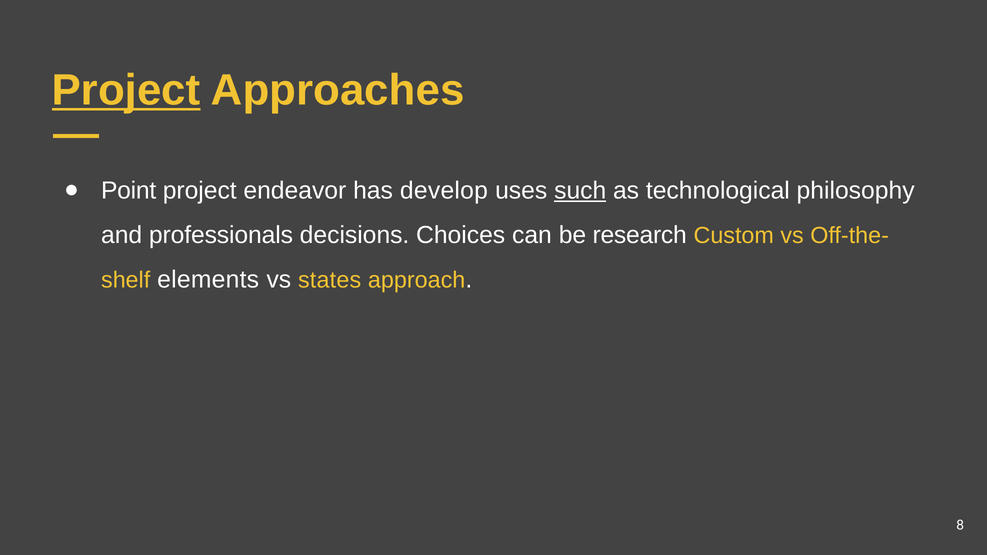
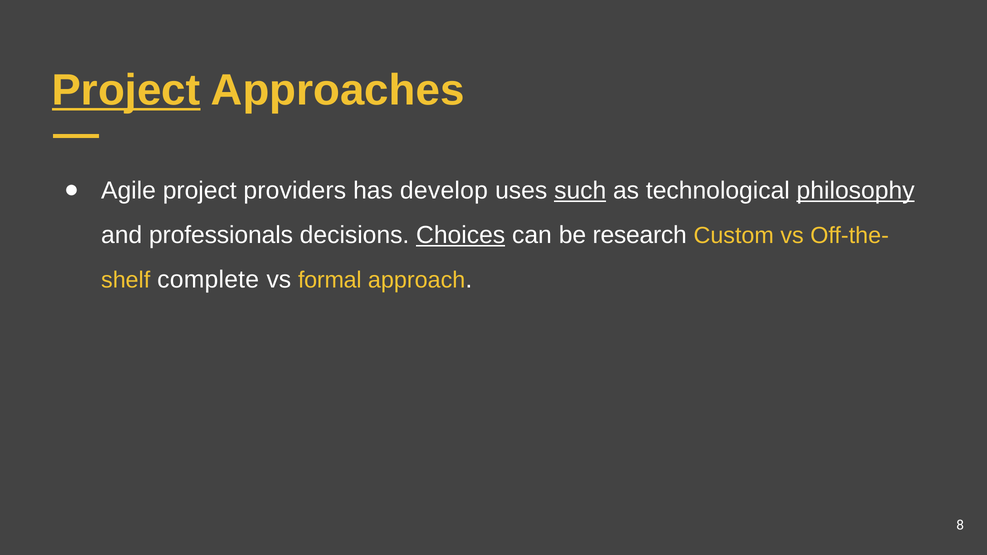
Point: Point -> Agile (129, 191)
endeavor: endeavor -> providers (295, 191)
philosophy underline: none -> present (856, 191)
Choices underline: none -> present (461, 235)
elements: elements -> complete (208, 279)
states: states -> formal (330, 280)
